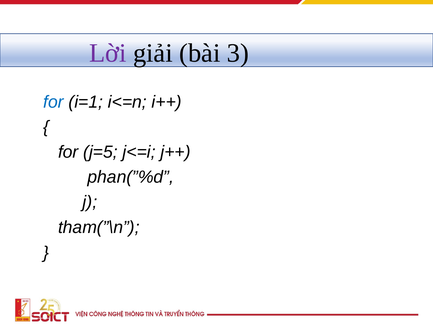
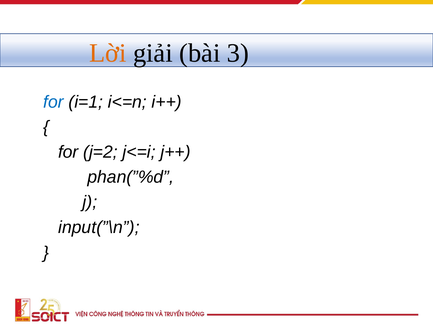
Lời colour: purple -> orange (108, 53)
j=5: j=5 -> j=2 (101, 152)
tham(”\n: tham(”\n -> input(”\n (99, 227)
